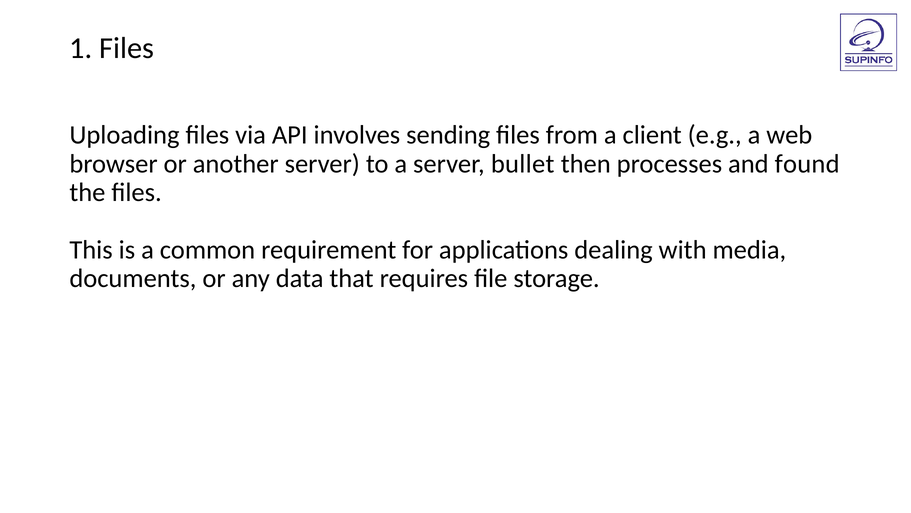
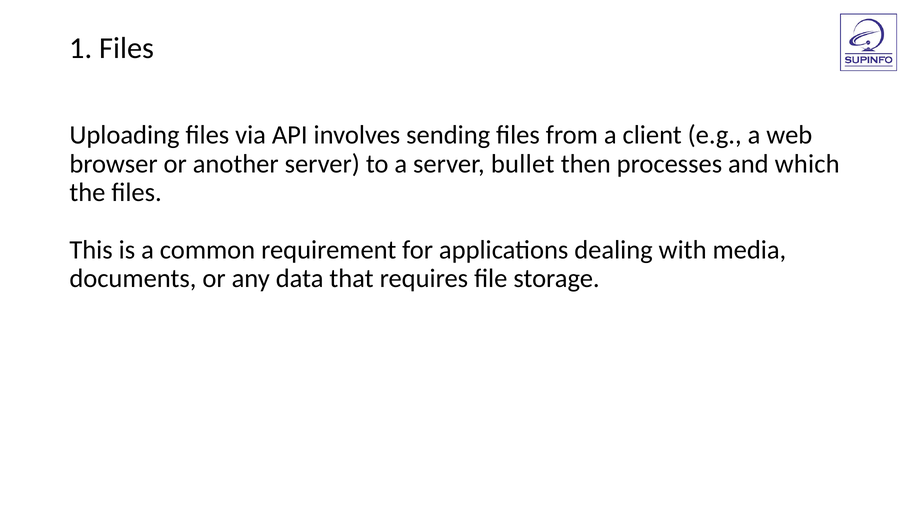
found: found -> which (807, 164)
